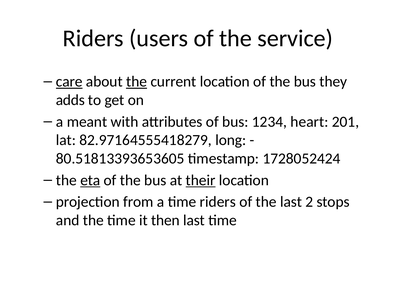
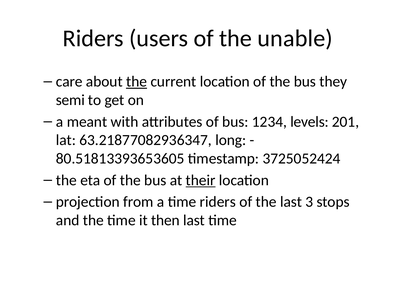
service: service -> unable (295, 38)
care underline: present -> none (69, 82)
adds: adds -> semi (70, 100)
heart: heart -> levels (310, 122)
82.97164555418279: 82.97164555418279 -> 63.21877082936347 (146, 140)
1728052424: 1728052424 -> 3725052424 (302, 159)
eta underline: present -> none (90, 180)
2: 2 -> 3 (309, 202)
